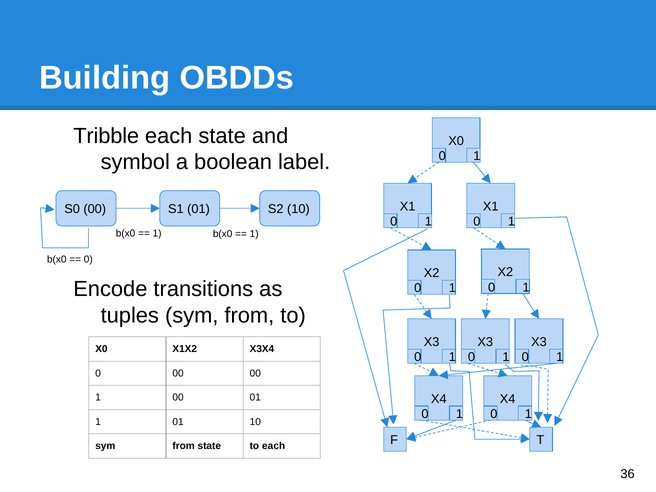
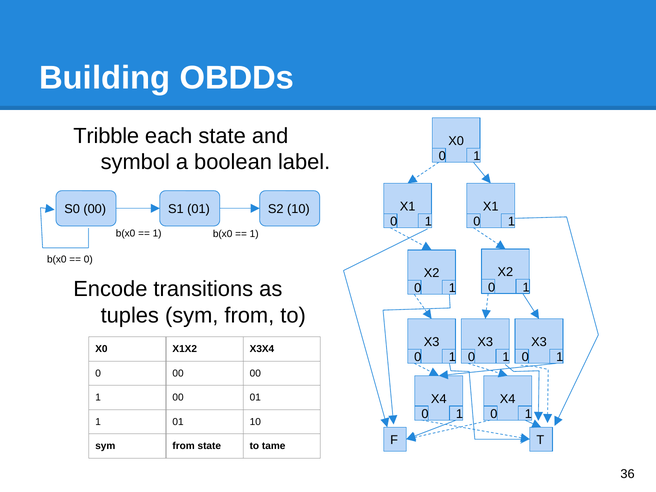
to each: each -> tame (274, 446)
